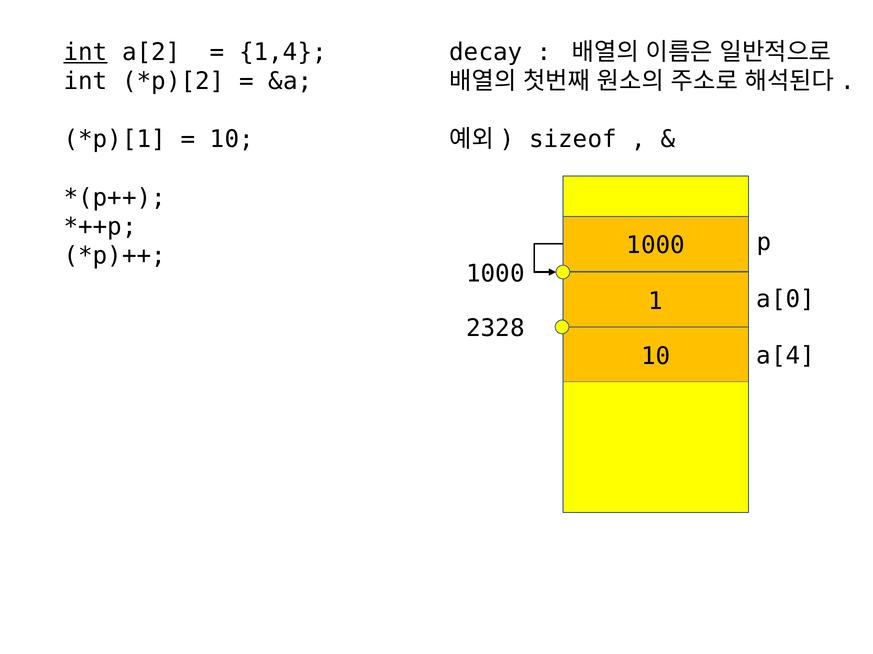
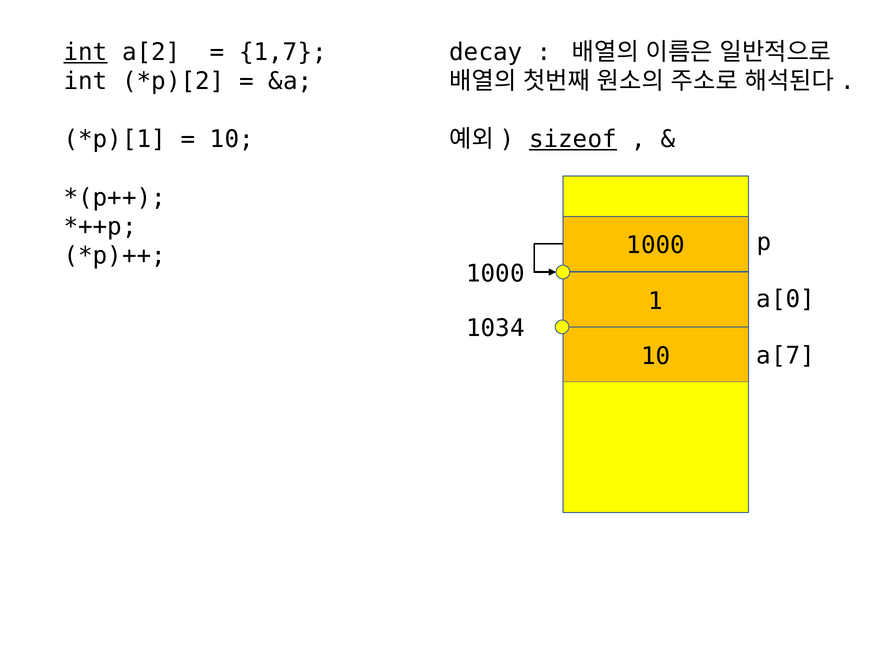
1,4: 1,4 -> 1,7 (283, 52)
sizeof underline: none -> present (573, 140)
2328: 2328 -> 1034 (495, 329)
a[4: a[4 -> a[7 (786, 356)
